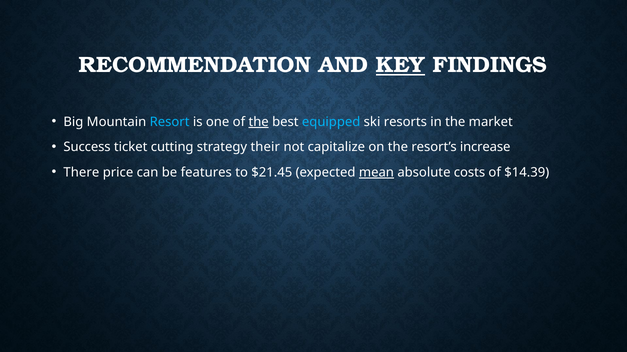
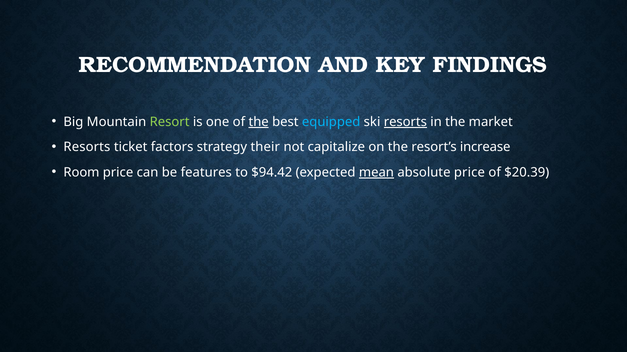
KEY underline: present -> none (400, 65)
Resort colour: light blue -> light green (170, 122)
resorts underline: none -> present (405, 122)
Success: Success -> Resorts (87, 147)
cutting: cutting -> factors (172, 147)
There: There -> Room (81, 173)
$21.45: $21.45 -> $94.42 (272, 173)
absolute costs: costs -> price (469, 173)
$14.39: $14.39 -> $20.39 (527, 173)
